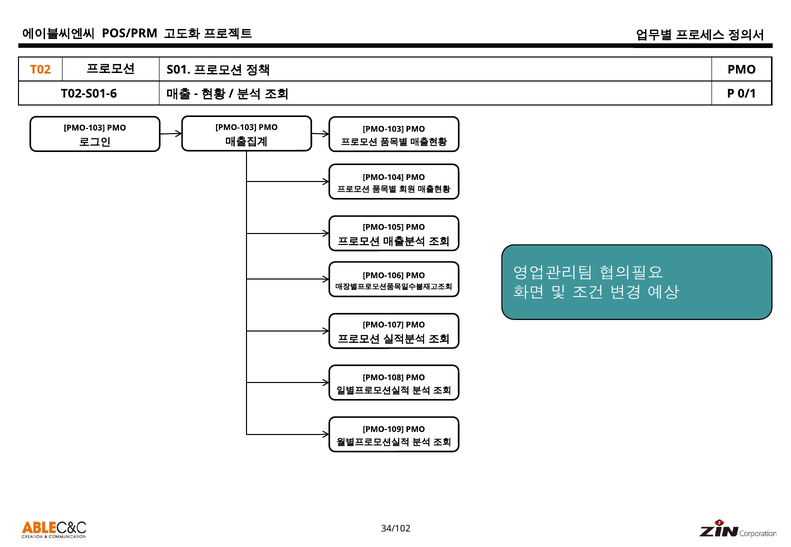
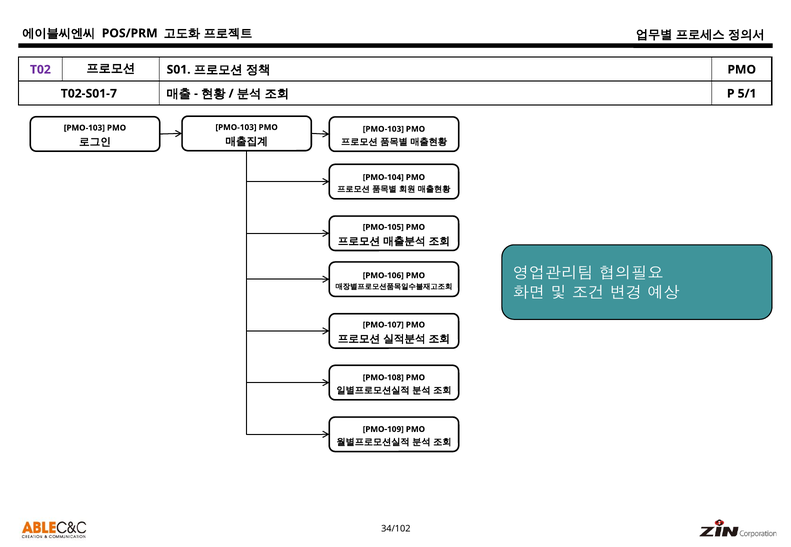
T02 colour: orange -> purple (40, 70)
T02-S01-6: T02-S01-6 -> T02-S01-7 (89, 94)
0/1: 0/1 -> 5/1 (747, 94)
